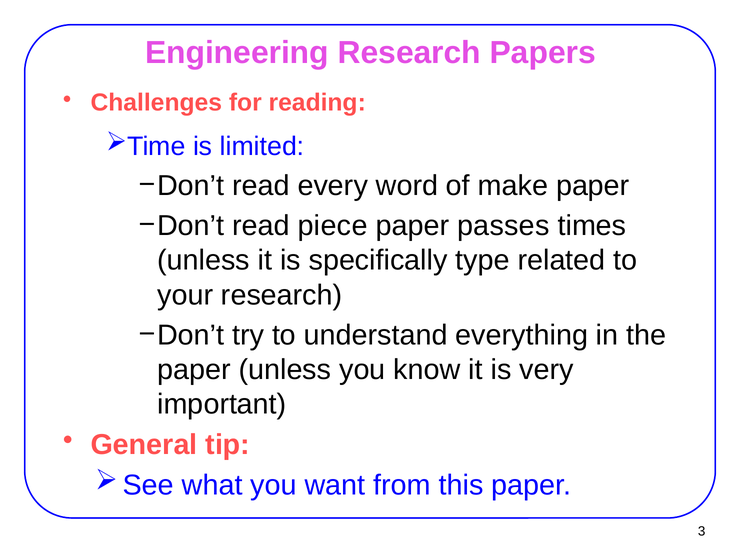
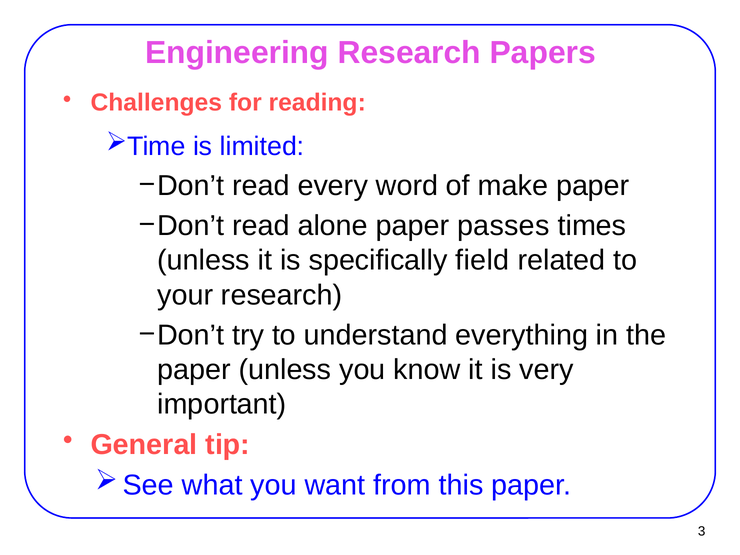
piece: piece -> alone (333, 226)
type: type -> field (482, 260)
